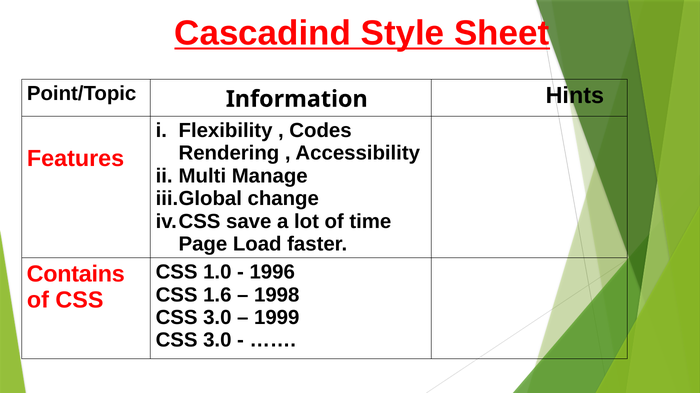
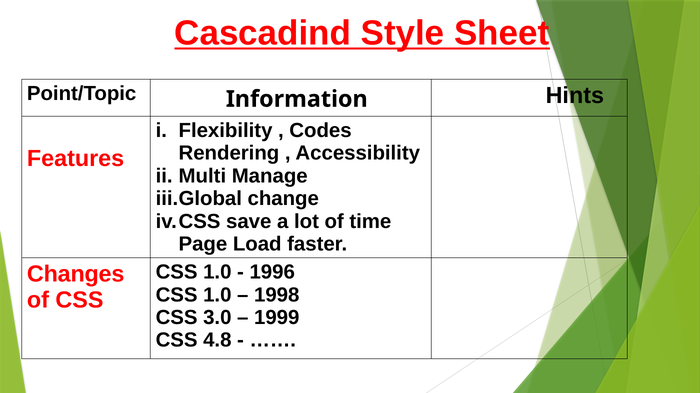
Contains: Contains -> Changes (76, 274)
1.6: 1.6 -> 1.0 (217, 295)
3.0: 3.0 -> 4.8 (217, 341)
